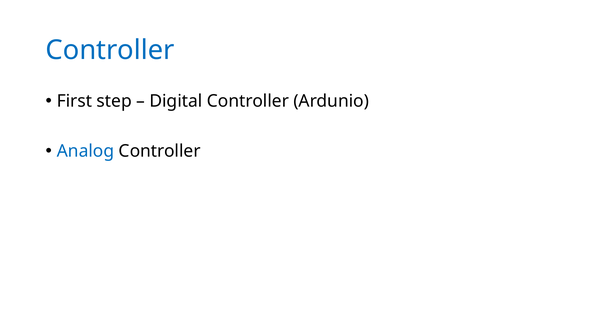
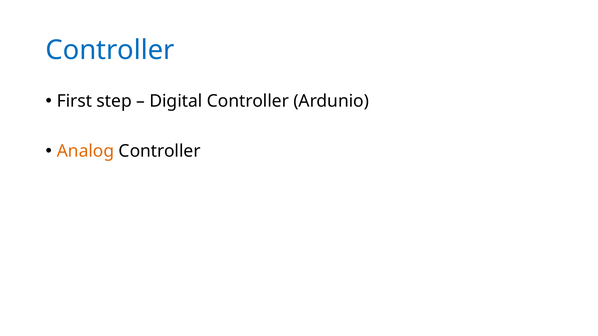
Analog colour: blue -> orange (86, 151)
